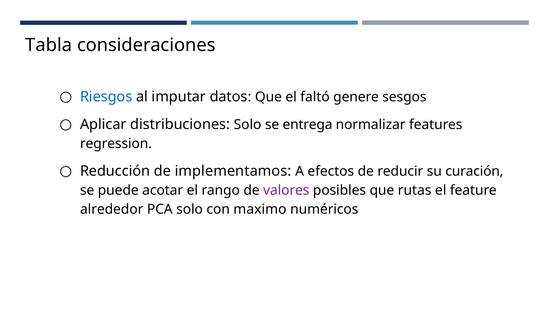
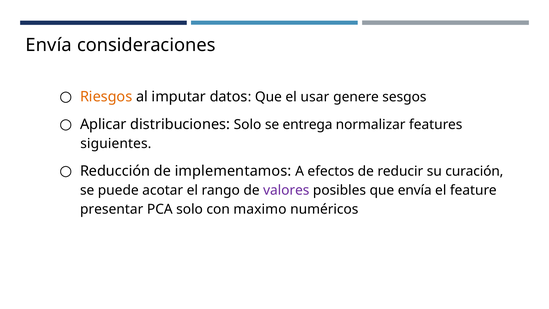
Tabla: Tabla -> Envía (49, 45)
Riesgos colour: blue -> orange (106, 97)
faltó: faltó -> usar (315, 97)
regression: regression -> siguientes (116, 144)
que rutas: rutas -> envía (415, 190)
alrededor: alrededor -> presentar (112, 209)
